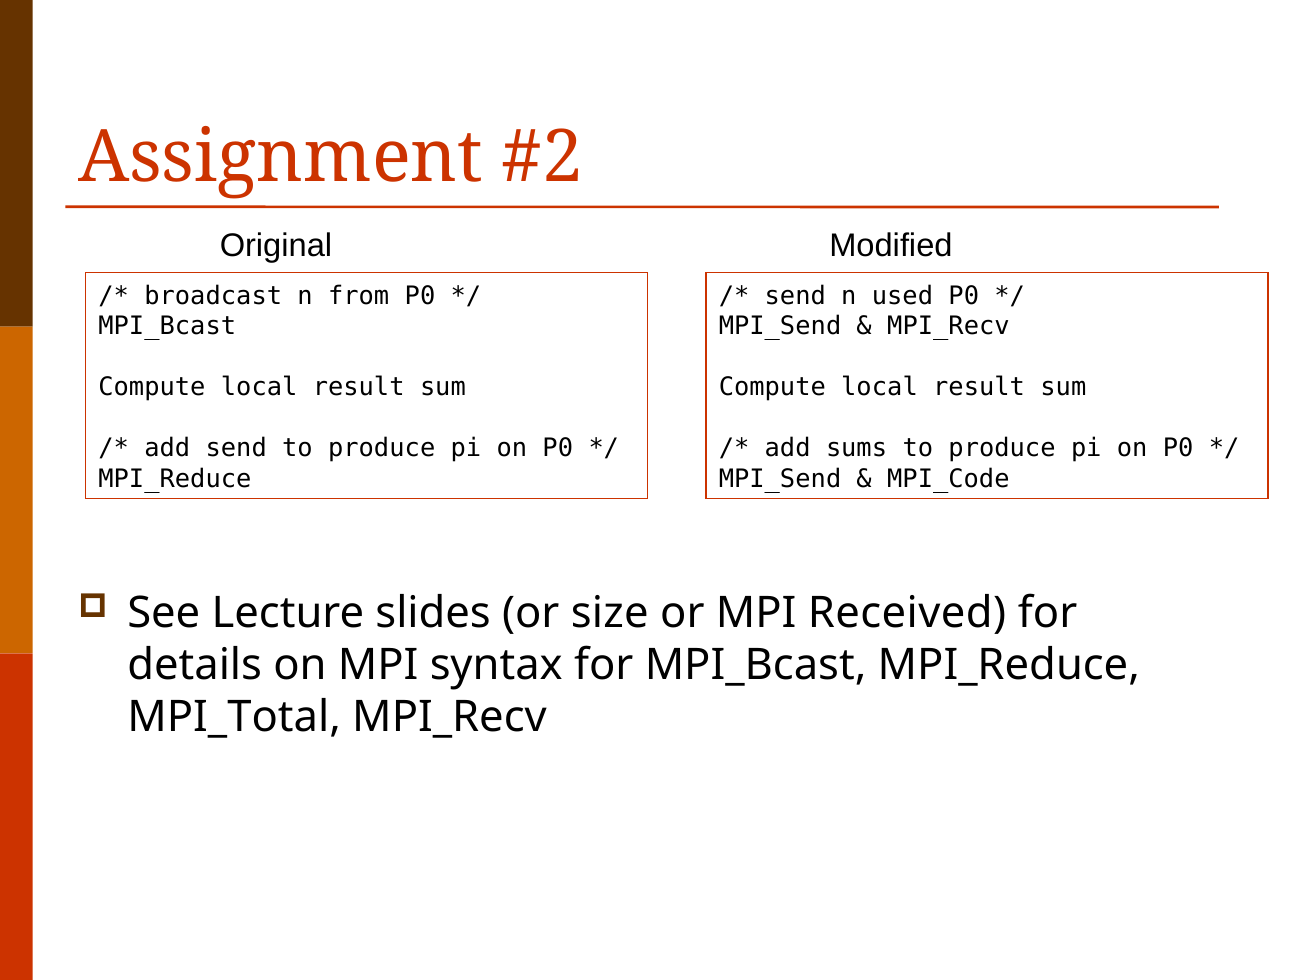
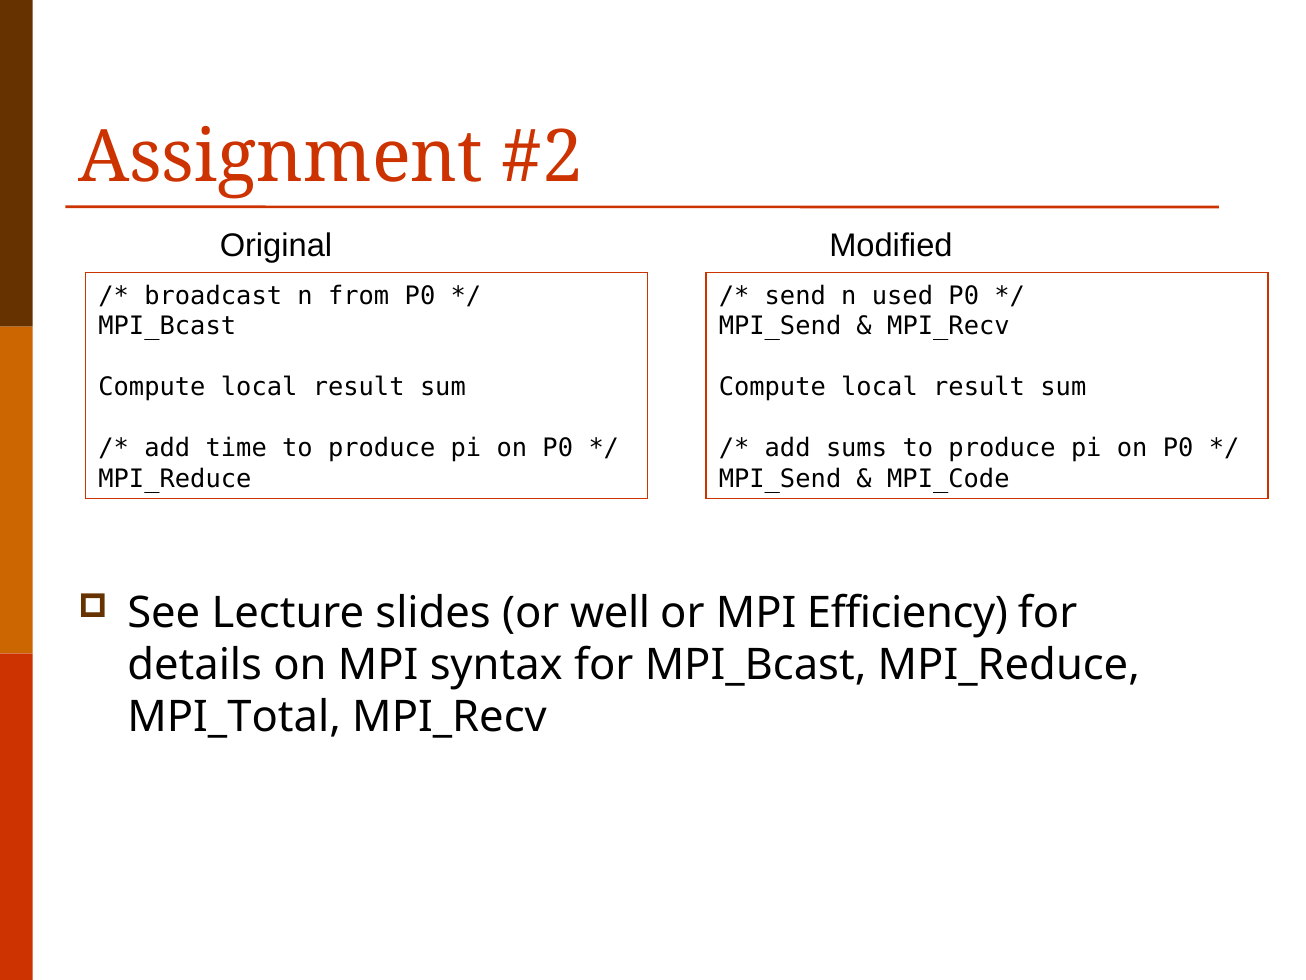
add send: send -> time (236, 448)
size: size -> well (610, 613)
Received: Received -> Efficiency (907, 613)
